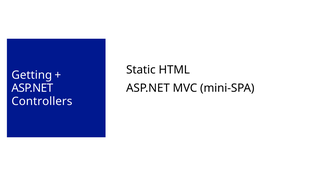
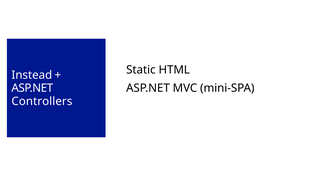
Getting: Getting -> Instead (32, 75)
